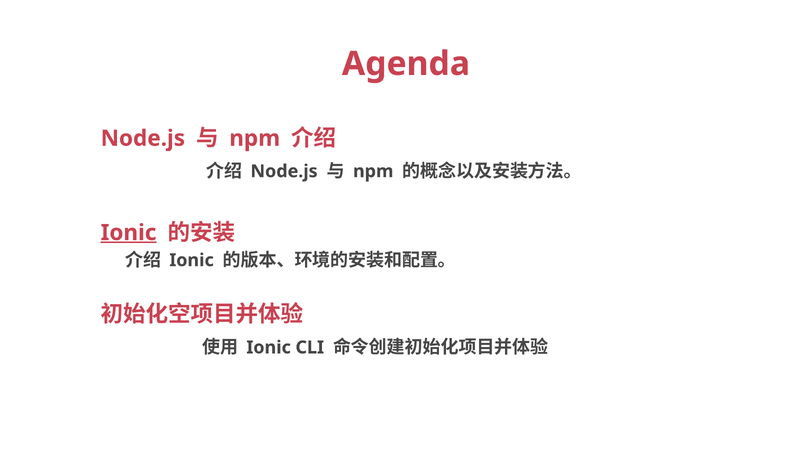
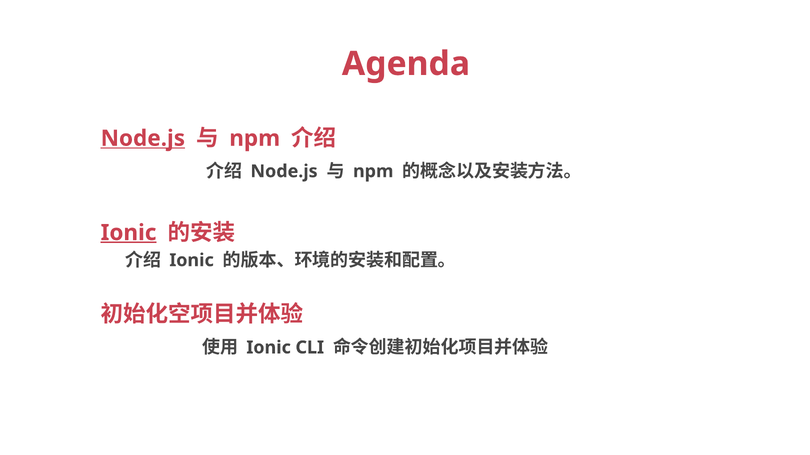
Node.js underline: none -> present (143, 139)
